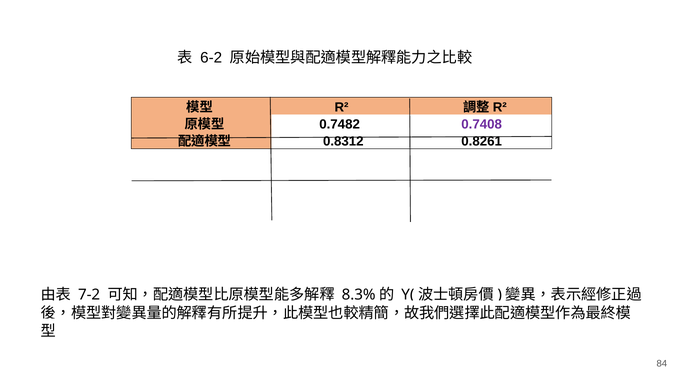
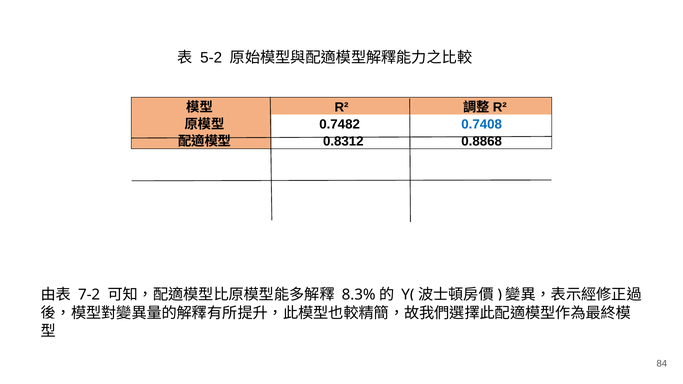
6-2: 6-2 -> 5-2 (211, 58)
0.7408 colour: purple -> blue (482, 124)
0.8261: 0.8261 -> 0.8868 (482, 142)
